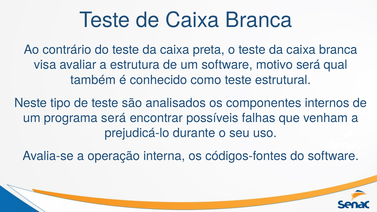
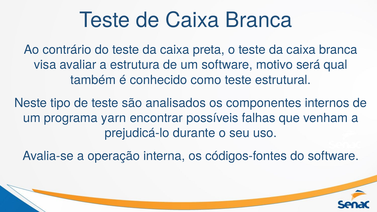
programa será: será -> yarn (114, 118)
